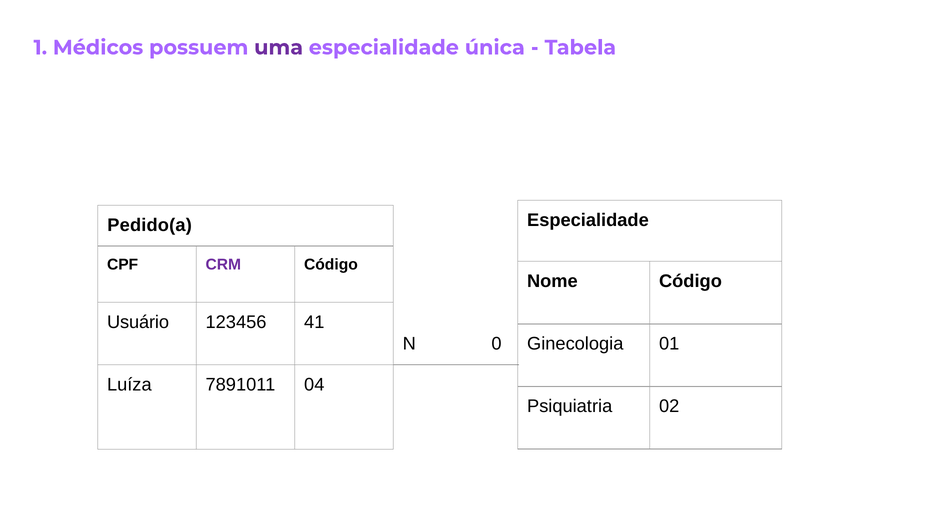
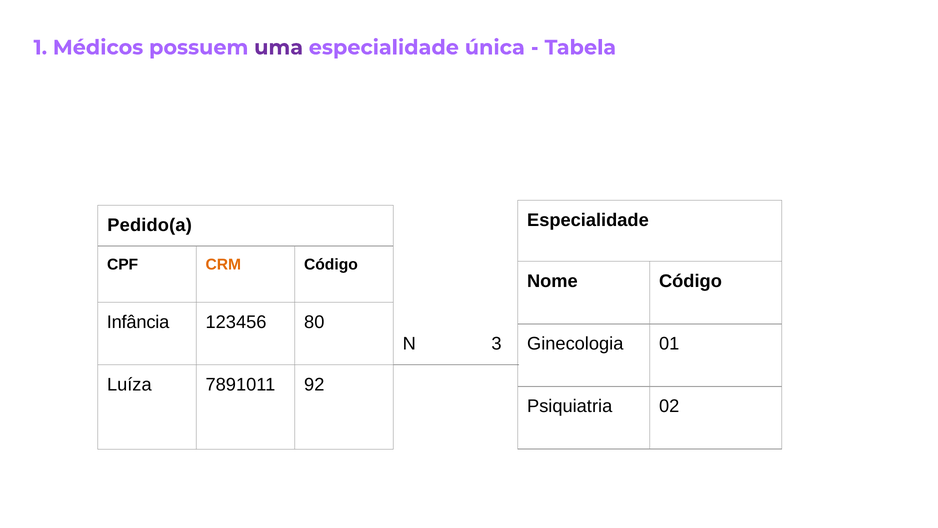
CRM colour: purple -> orange (223, 264)
Usuário: Usuário -> Infância (138, 322)
41: 41 -> 80 (314, 322)
0: 0 -> 3 (496, 344)
04: 04 -> 92 (314, 384)
